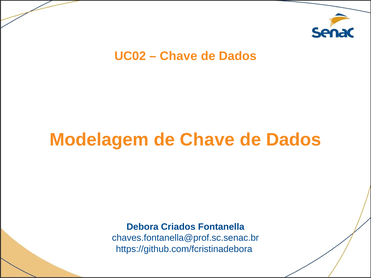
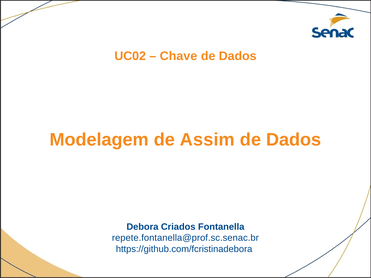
de Chave: Chave -> Assim (207, 140)
chaves.fontanella@prof.sc.senac.br: chaves.fontanella@prof.sc.senac.br -> repete.fontanella@prof.sc.senac.br (185, 238)
